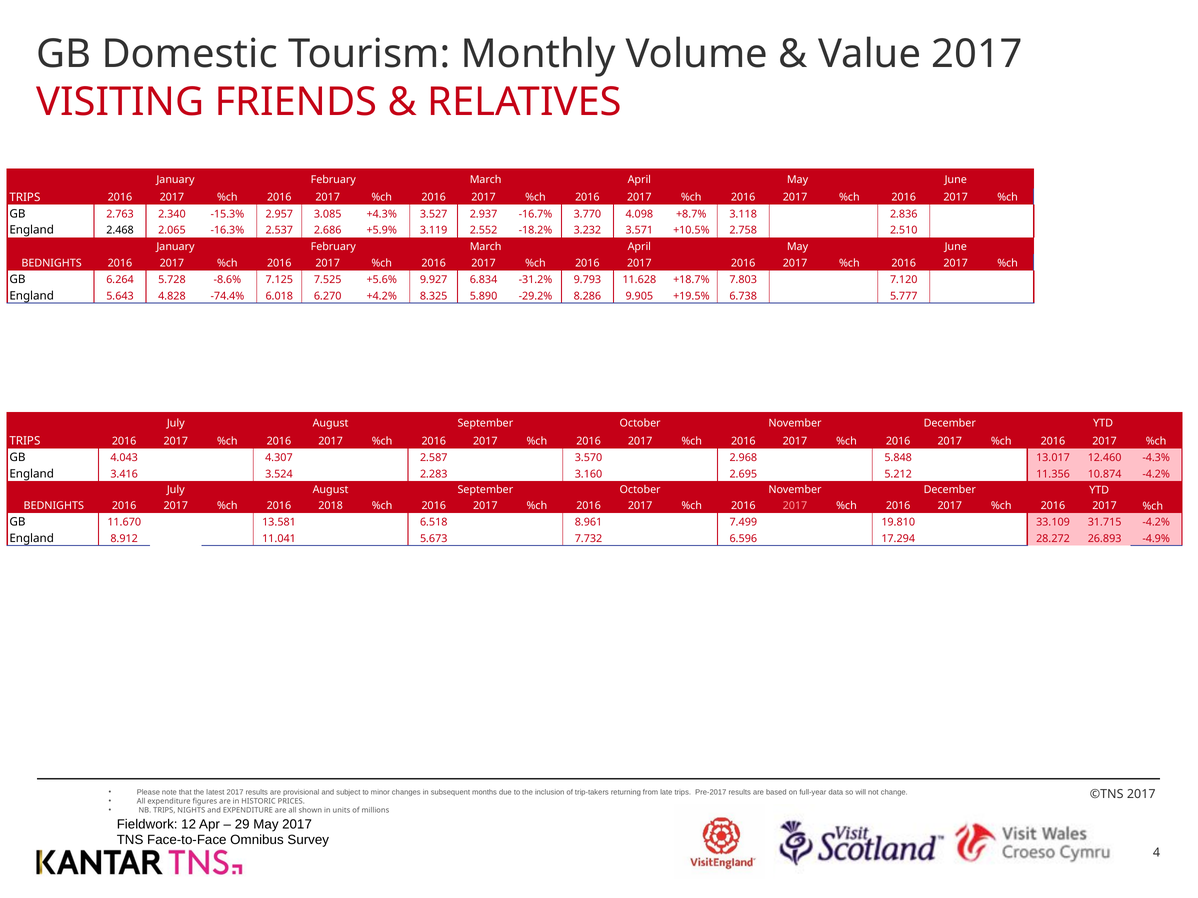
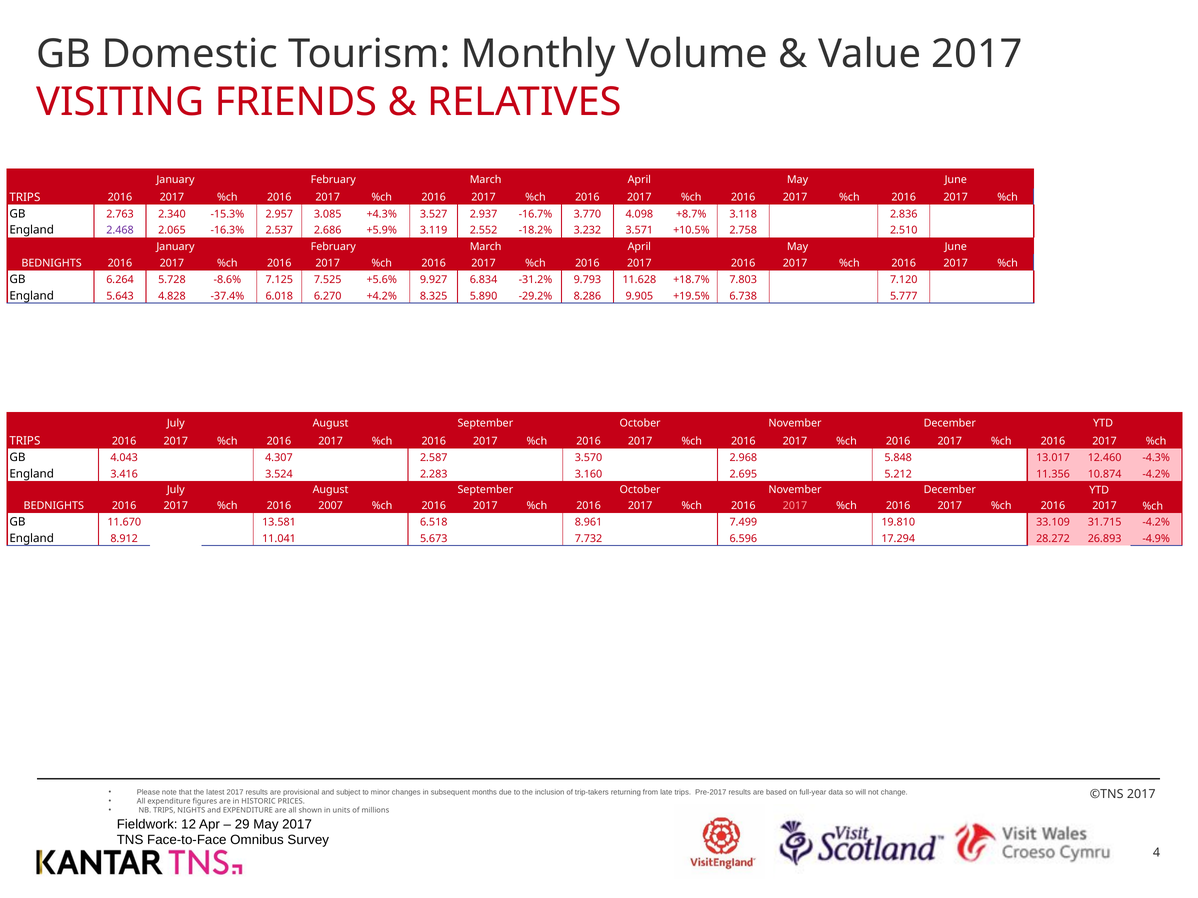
2.468 colour: black -> purple (120, 231)
-74.4%: -74.4% -> -37.4% (227, 296)
2018: 2018 -> 2007 (331, 506)
